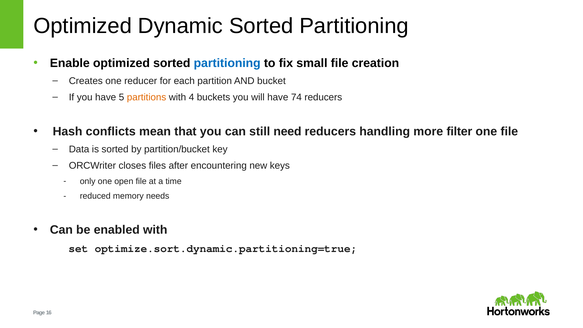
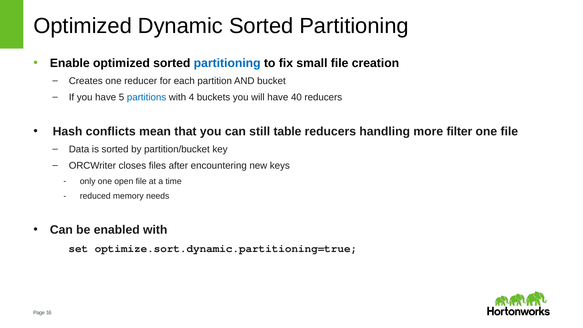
partitions colour: orange -> blue (147, 97)
74: 74 -> 40 (296, 97)
need: need -> table (287, 132)
